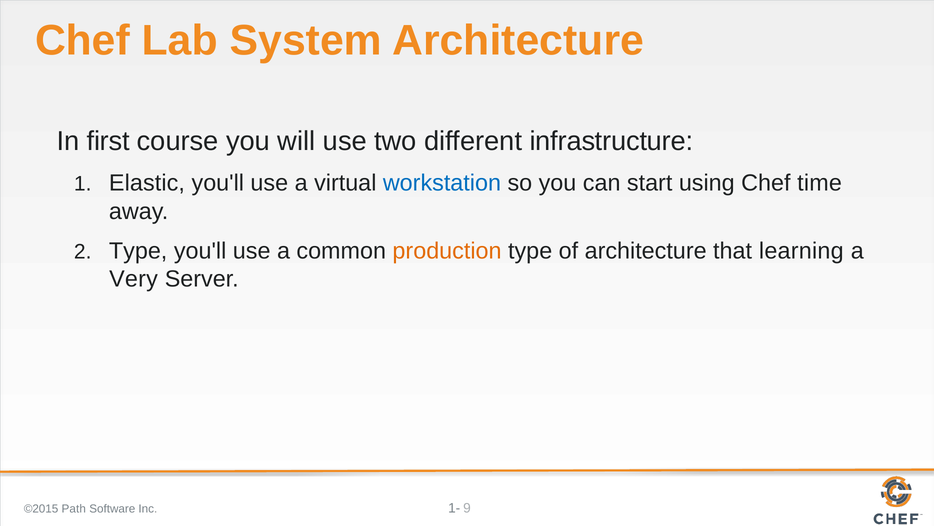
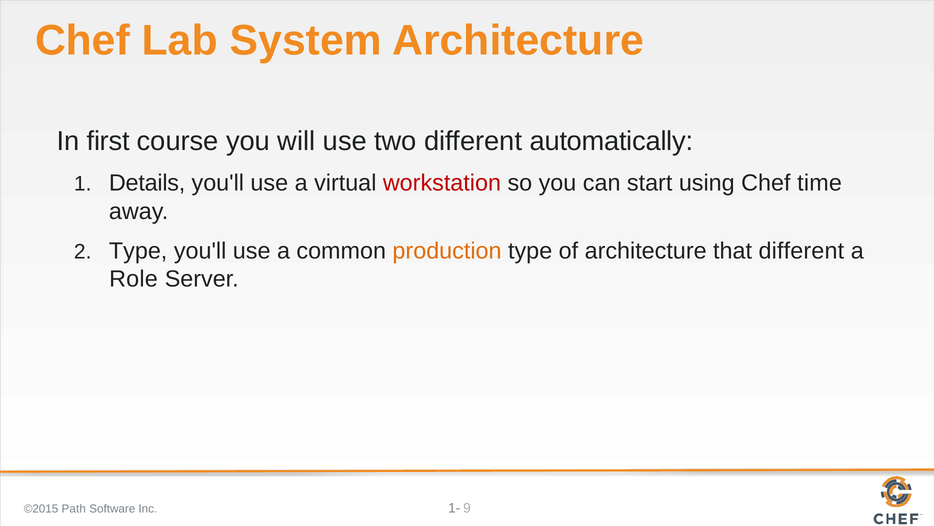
infrastructure: infrastructure -> automatically (611, 141)
Elastic: Elastic -> Details (147, 183)
workstation colour: blue -> red (442, 183)
that learning: learning -> different (801, 251)
Very: Very -> Role (133, 279)
